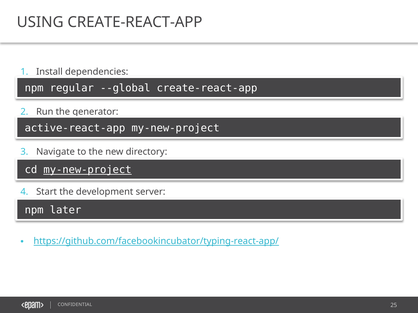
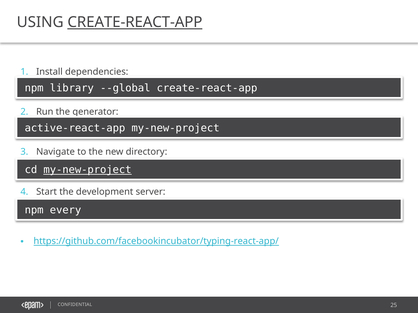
CREATE-REACT-APP underline: none -> present (135, 22)
regular: regular -> library (72, 88)
later: later -> every (66, 210)
